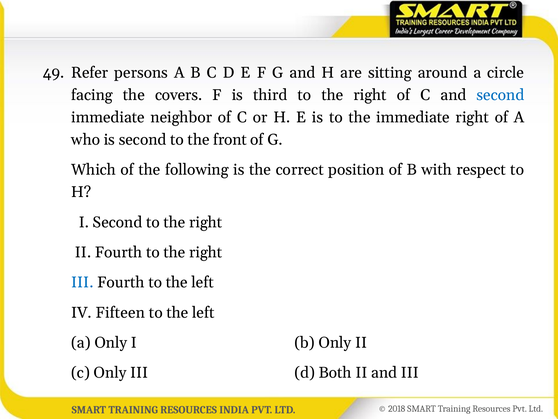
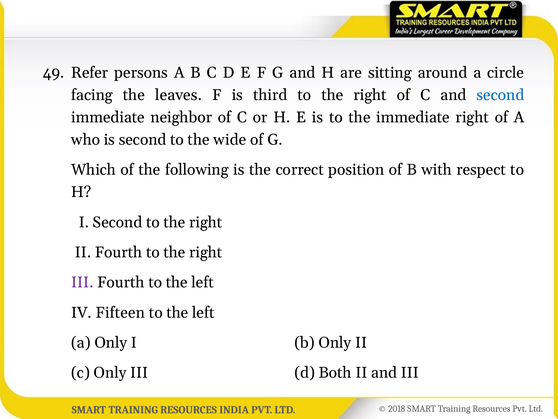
covers: covers -> leaves (179, 95)
front: front -> wide (230, 140)
III colour: blue -> purple (82, 282)
